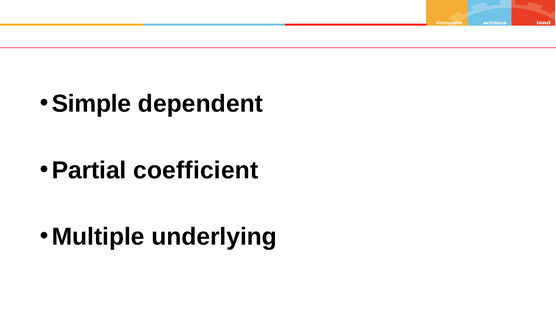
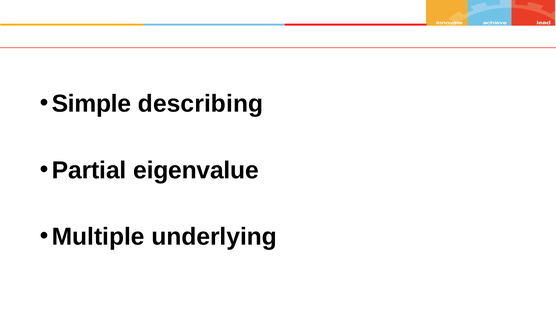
dependent: dependent -> describing (201, 104)
coefficient: coefficient -> eigenvalue (196, 170)
